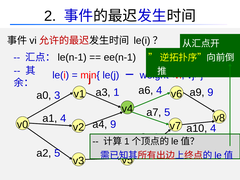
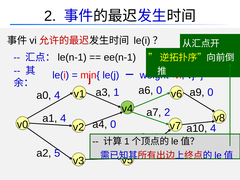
a6 4: 4 -> 0 (159, 90)
a9 9: 9 -> 0 (211, 92)
a0 3: 3 -> 4 (57, 95)
a7 5: 5 -> 2 (167, 112)
a4 9: 9 -> 0 (113, 124)
